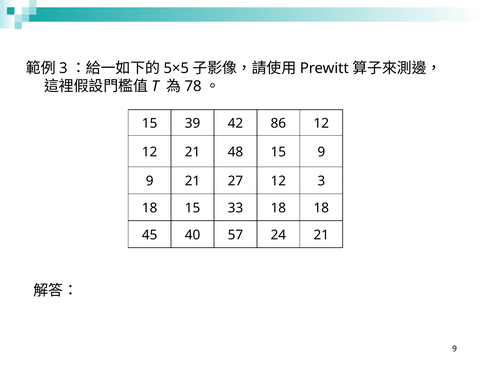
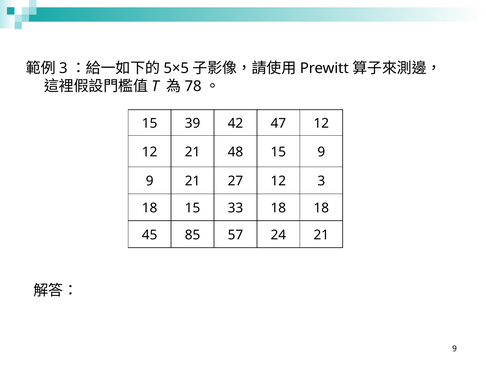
86: 86 -> 47 (278, 123)
40: 40 -> 85 (193, 235)
